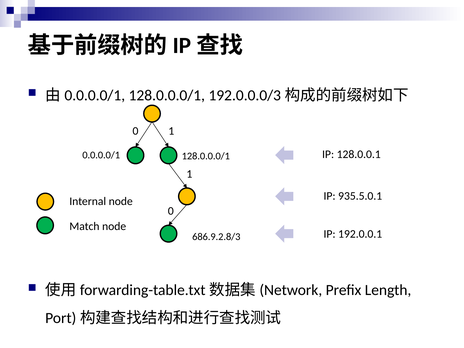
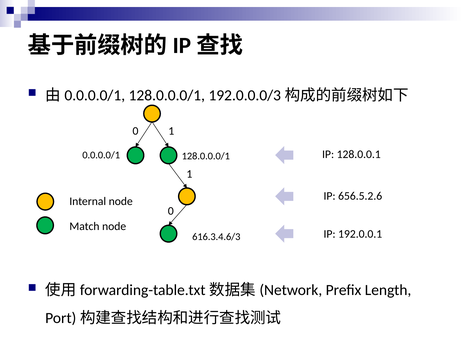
935.5.0.1: 935.5.0.1 -> 656.5.2.6 (360, 196)
686.9.2.8/3: 686.9.2.8/3 -> 616.3.4.6/3 (216, 237)
